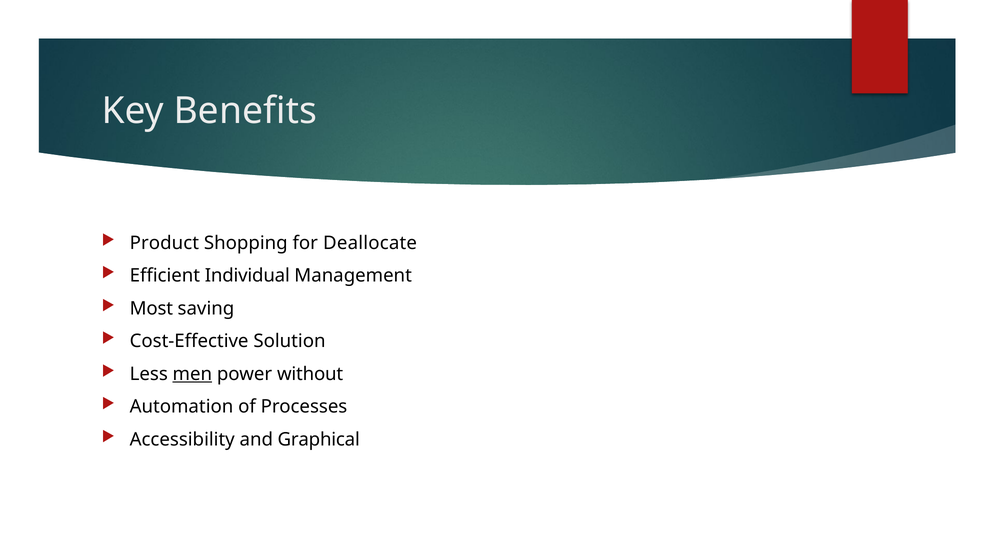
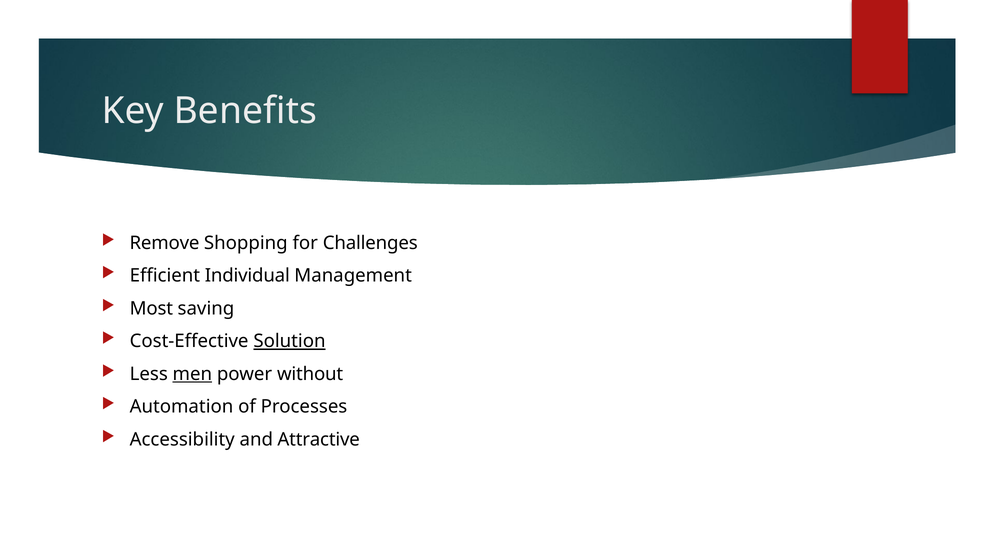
Product: Product -> Remove (165, 243)
Deallocate: Deallocate -> Challenges (370, 243)
Solution underline: none -> present (289, 341)
Graphical: Graphical -> Attractive (319, 439)
